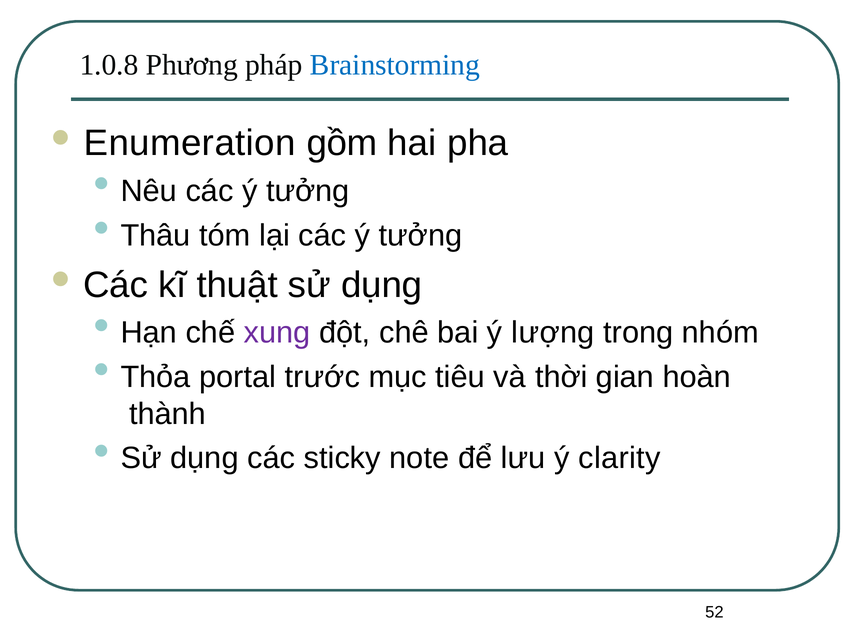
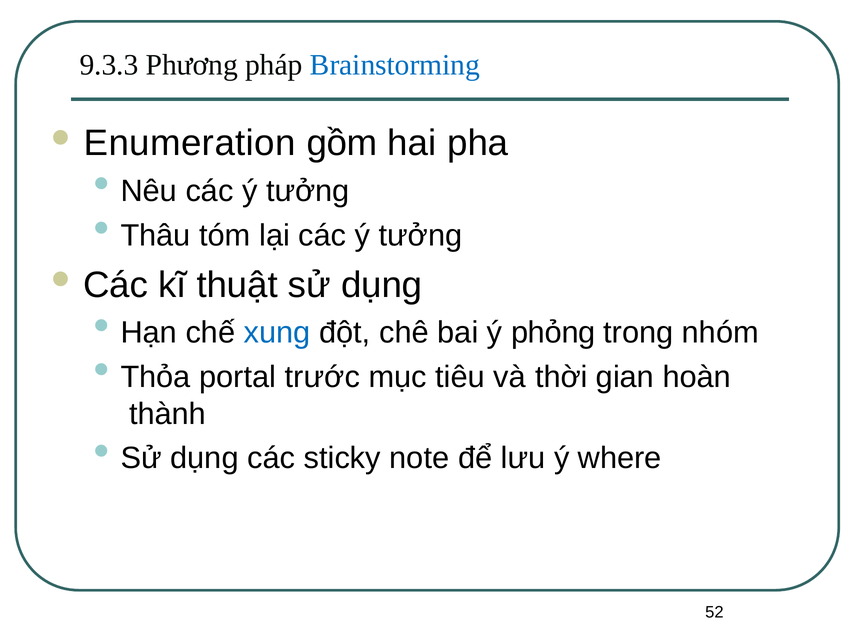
1.0.8: 1.0.8 -> 9.3.3 (109, 65)
xung colour: purple -> blue (277, 333)
lượng: lượng -> phỏng (553, 333)
clarity: clarity -> where (620, 458)
